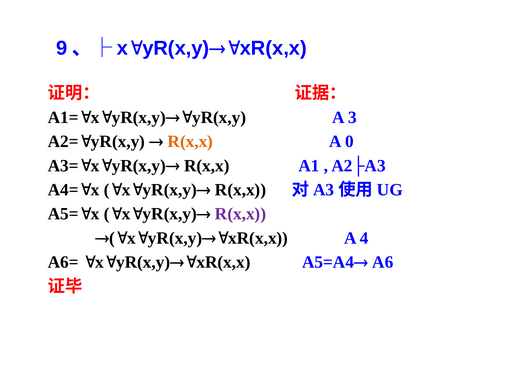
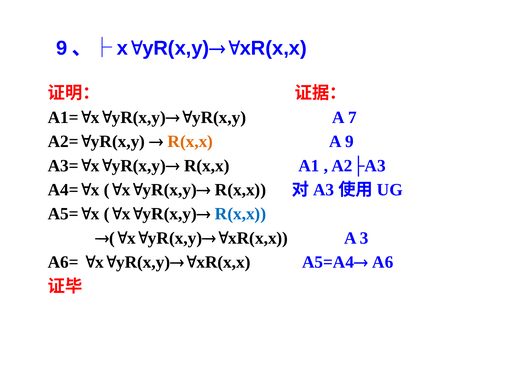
3: 3 -> 7 (352, 117)
A 0: 0 -> 9 (349, 141)
R(x,x colour: purple -> blue (241, 214)
4: 4 -> 3 (364, 238)
